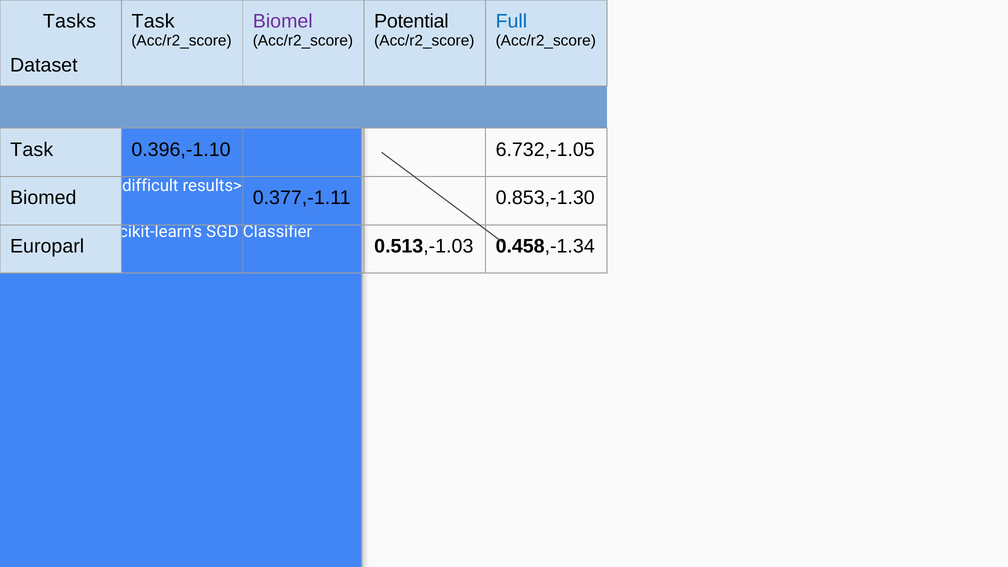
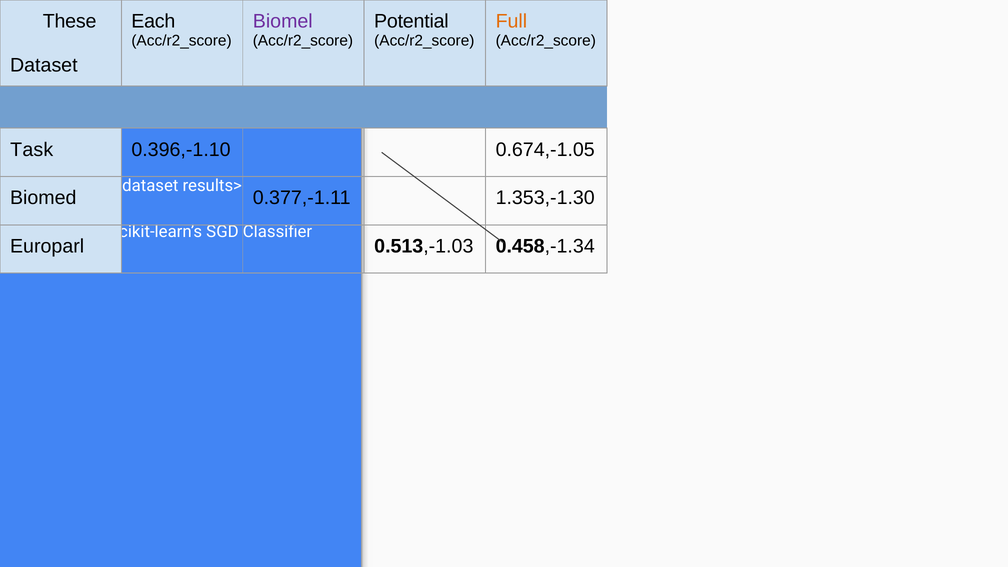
Tasks: Tasks -> These (70, 21)
Task: Task -> Each (153, 21)
Full colour: blue -> orange (511, 21)
6.732,-1.05: 6.732,-1.05 -> 0.674,-1.05 (545, 150)
difficult: difficult -> dataset (150, 186)
0.853,-1.30: 0.853,-1.30 -> 1.353,-1.30 (545, 198)
